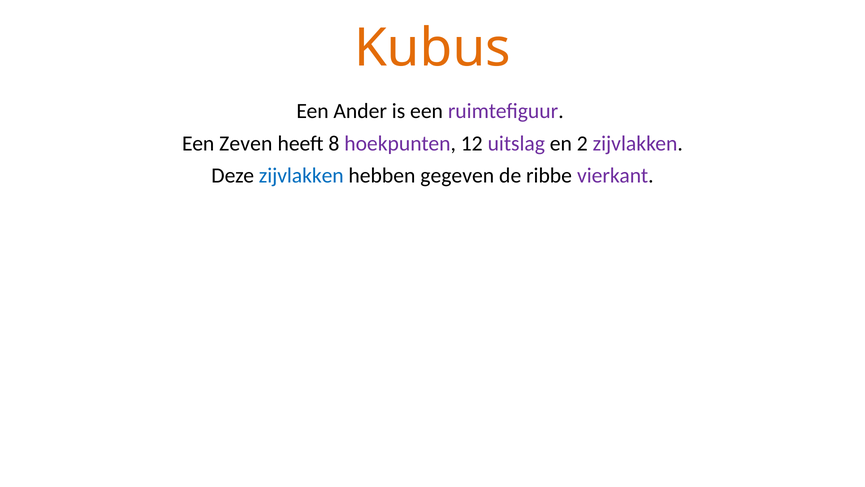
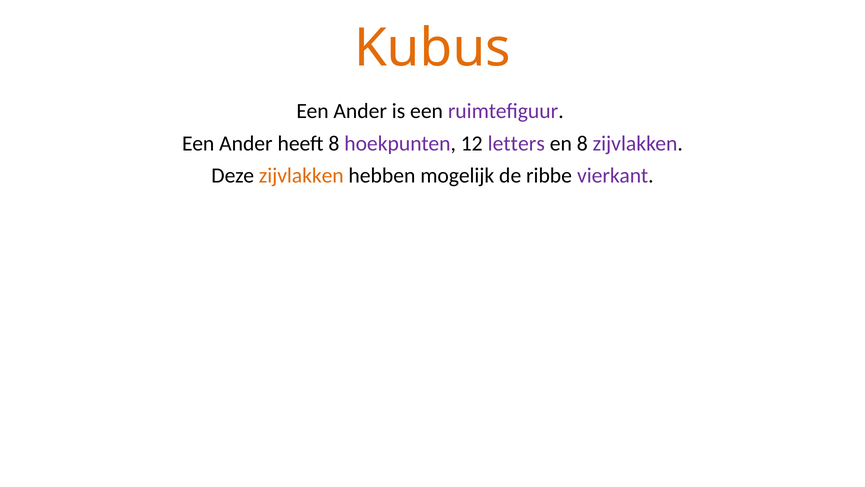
Zeven: Zeven -> Ander (246, 143)
uitslag: uitslag -> letters (516, 143)
en 2: 2 -> 8 (582, 143)
zijvlakken colour: blue -> orange (301, 176)
gegeven: gegeven -> mogelijk (457, 176)
